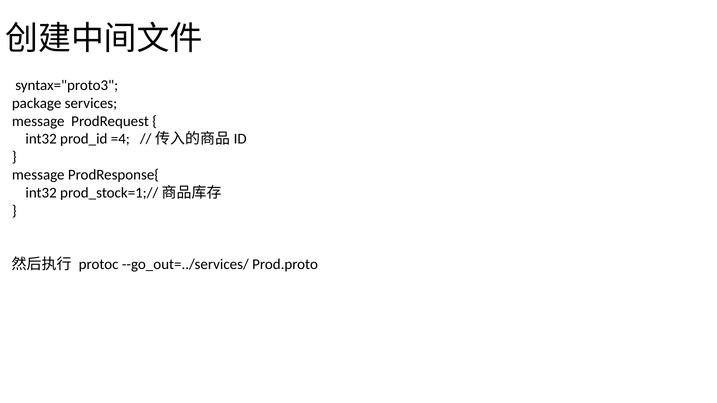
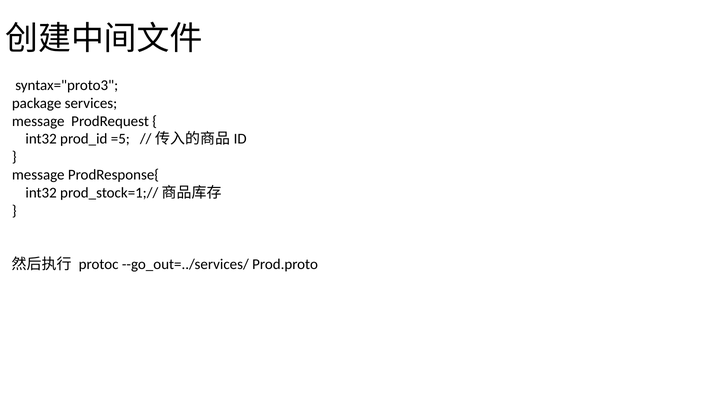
=4: =4 -> =5 (120, 139)
